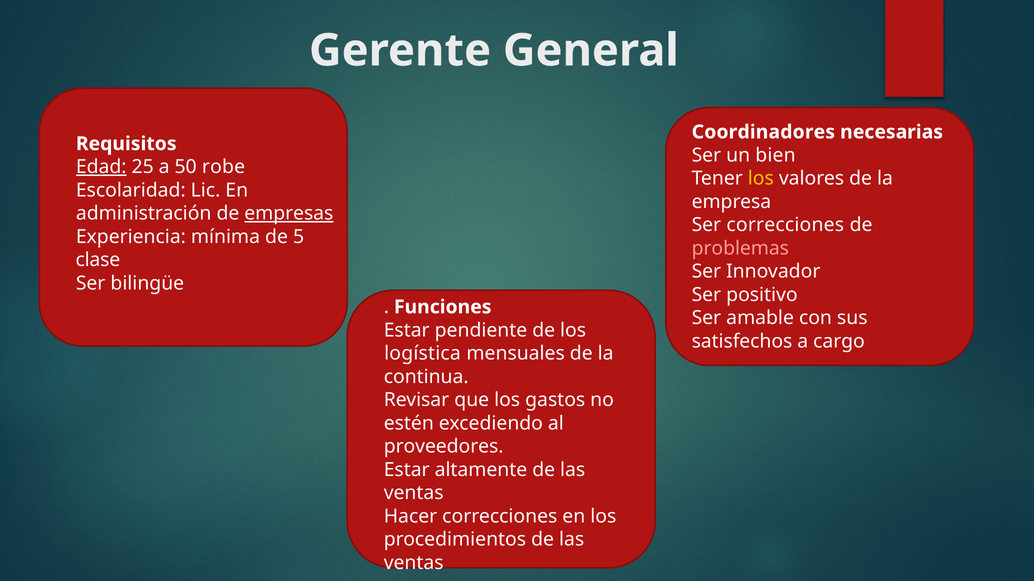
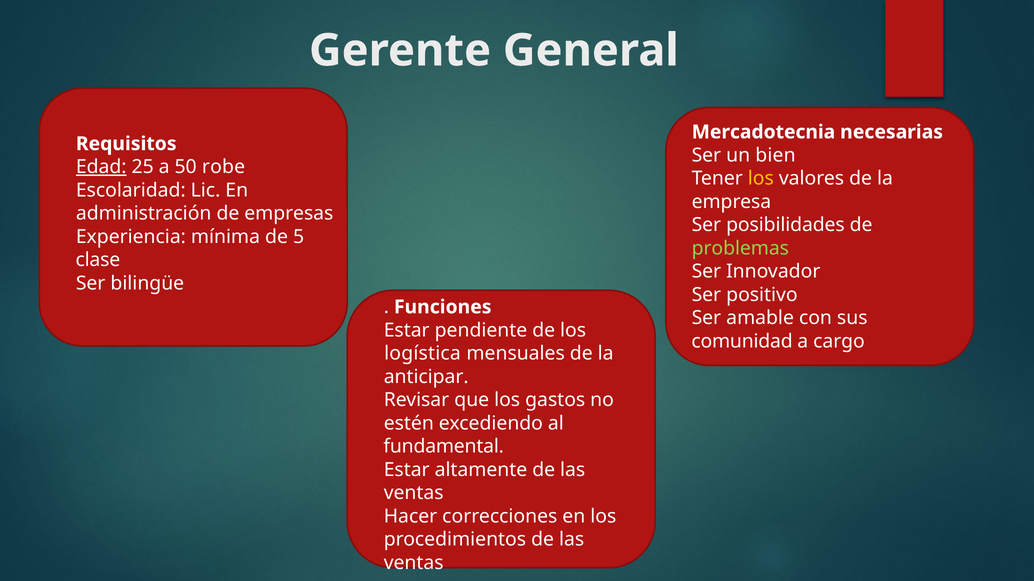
Coordinadores: Coordinadores -> Mercadotecnia (763, 132)
empresas underline: present -> none (289, 214)
Ser correcciones: correcciones -> posibilidades (785, 225)
problemas colour: pink -> light green (740, 248)
satisfechos: satisfechos -> comunidad (742, 342)
continua: continua -> anticipar (426, 377)
proveedores: proveedores -> fundamental (444, 447)
